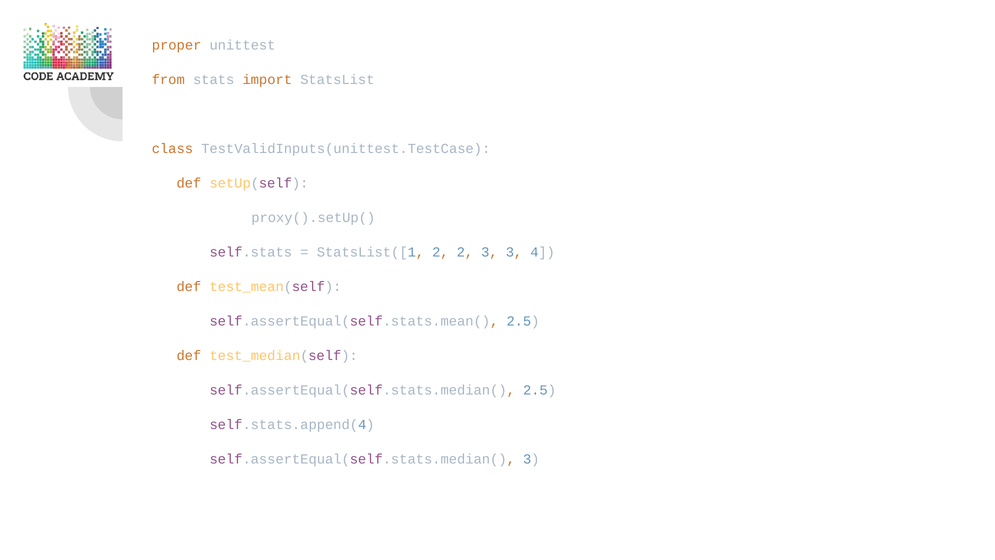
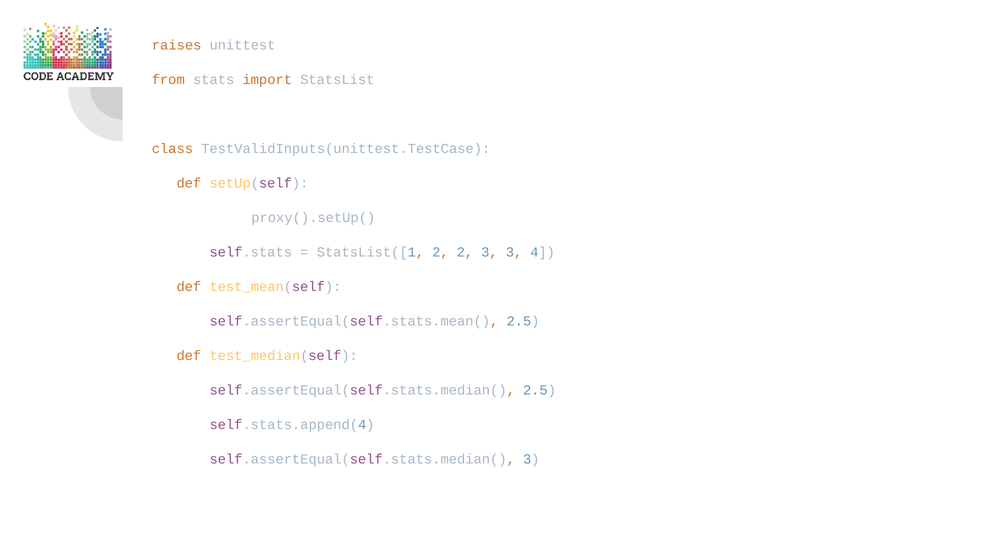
proper: proper -> raises (177, 45)
